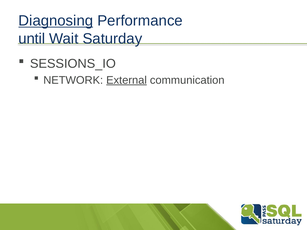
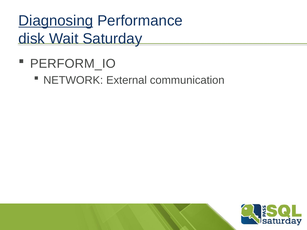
until: until -> disk (32, 39)
SESSIONS_IO: SESSIONS_IO -> PERFORM_IO (73, 64)
External underline: present -> none (127, 80)
